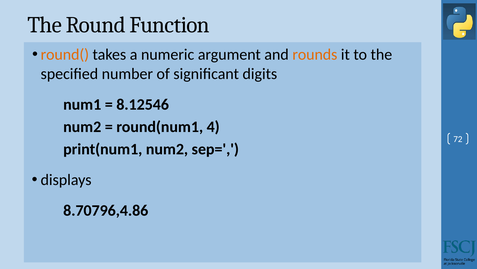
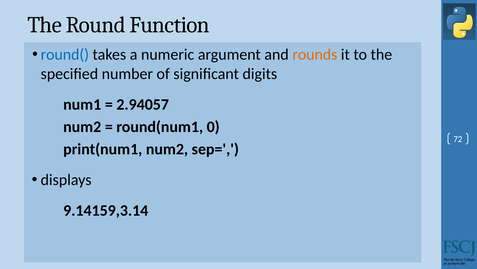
round( colour: orange -> blue (65, 55)
8.12546: 8.12546 -> 2.94057 (143, 104)
4: 4 -> 0 (213, 127)
8.70796,4.86: 8.70796,4.86 -> 9.14159,3.14 (106, 210)
